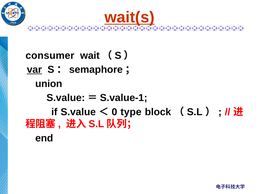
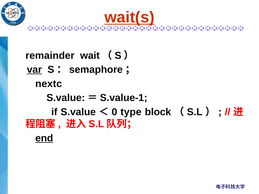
consumer: consumer -> remainder (50, 56)
union: union -> nextc (49, 84)
end underline: none -> present (44, 138)
